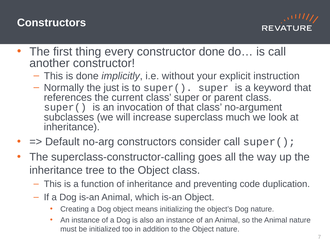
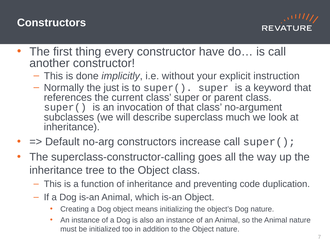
constructor done: done -> have (212, 52)
increase: increase -> describe (152, 117)
consider: consider -> increase (200, 141)
